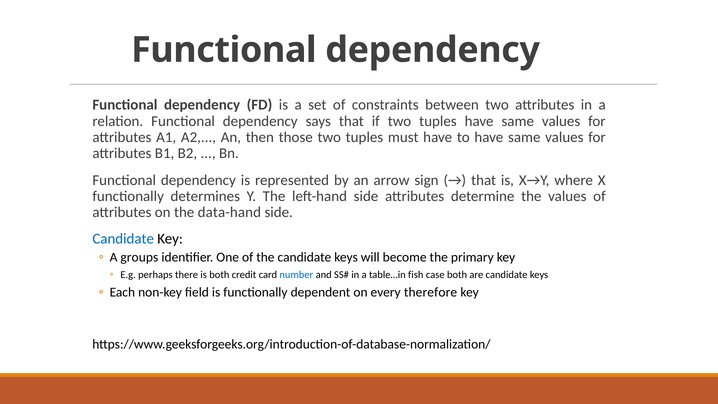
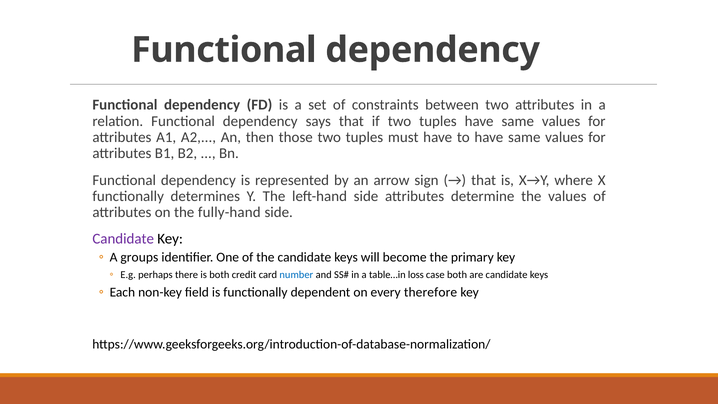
data-hand: data-hand -> fully-hand (229, 212)
Candidate colour: blue -> purple (123, 239)
fish: fish -> loss (416, 275)
